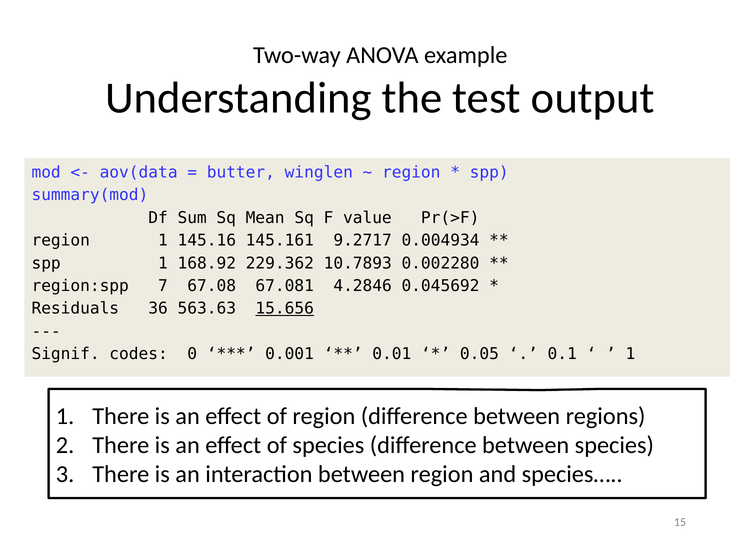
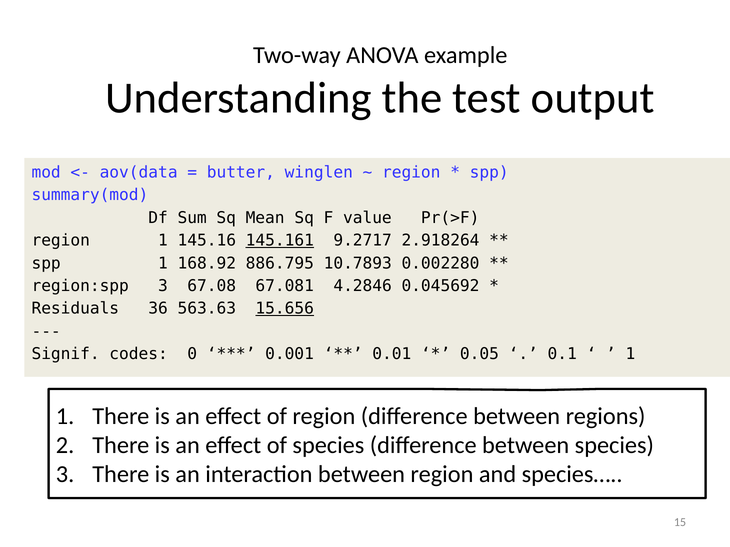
145.161 underline: none -> present (280, 241)
0.004934: 0.004934 -> 2.918264 (441, 241)
229.362: 229.362 -> 886.795 (280, 263)
region:spp 7: 7 -> 3 (163, 286)
